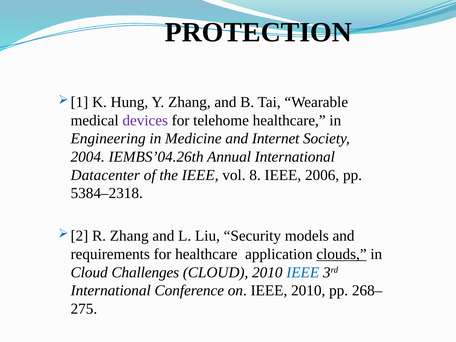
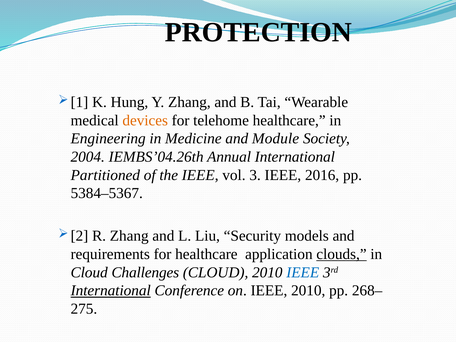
devices colour: purple -> orange (145, 120)
Internet: Internet -> Module (276, 139)
Datacenter: Datacenter -> Partitioned (105, 175)
8: 8 -> 3 (255, 175)
2006: 2006 -> 2016 (322, 175)
5384–2318: 5384–2318 -> 5384–5367 (107, 193)
International underline: none -> present (111, 291)
